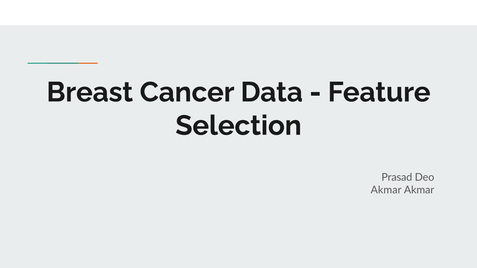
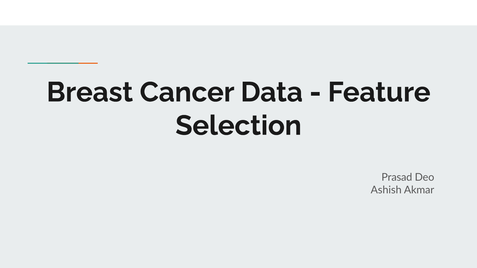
Akmar: Akmar -> Ashish (386, 190)
